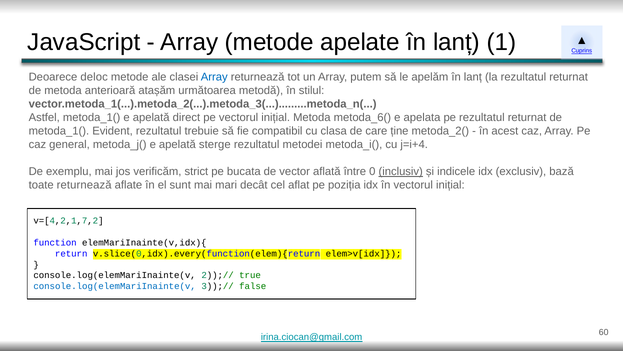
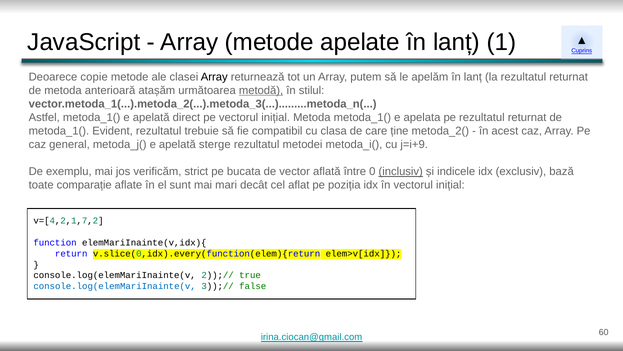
deloc: deloc -> copie (94, 77)
Array colour: blue -> black (214, 77)
metodă underline: none -> present (261, 90)
Metoda metoda_6(: metoda_6( -> metoda_1( (362, 117)
j=i+4: j=i+4 -> j=i+9 (414, 144)
toate returnează: returnează -> comparație (84, 185)
